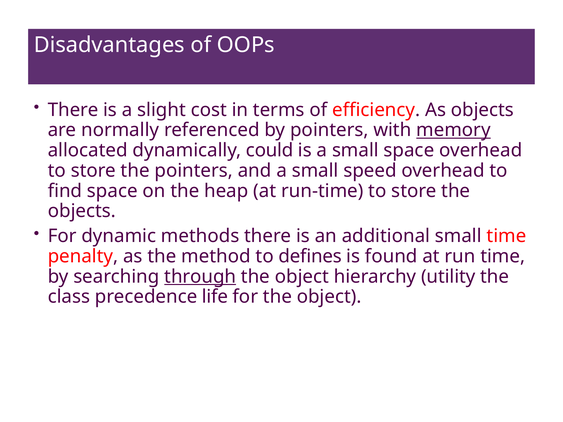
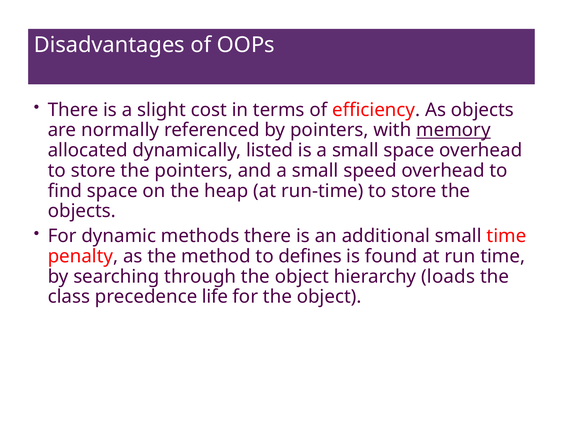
could: could -> listed (270, 150)
through underline: present -> none (200, 277)
utility: utility -> loads (448, 277)
